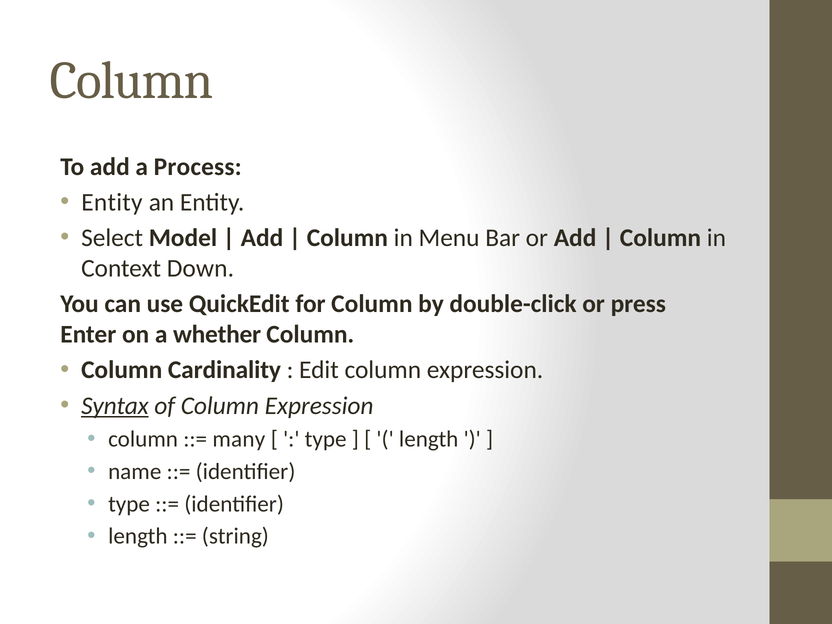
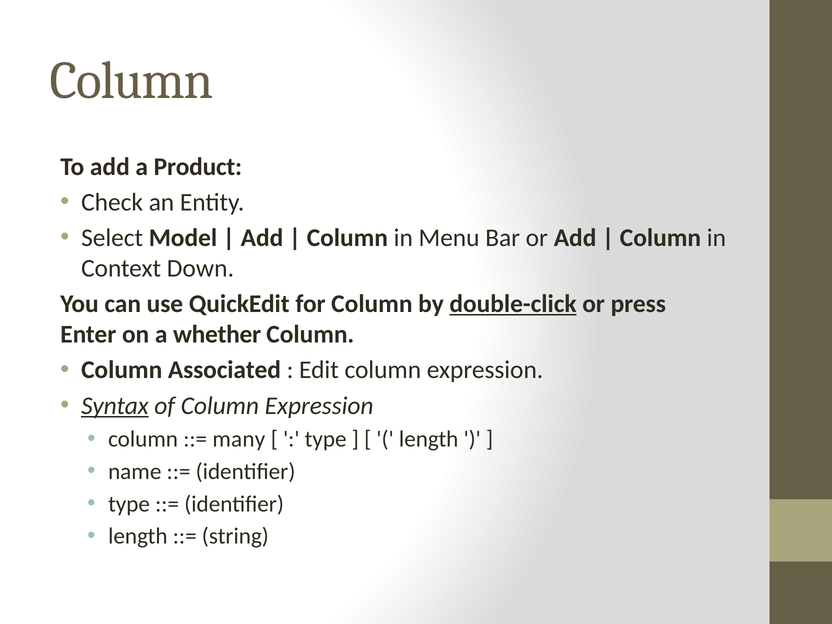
Process: Process -> Product (198, 167)
Entity: Entity -> Check (112, 202)
double-click underline: none -> present (513, 304)
Cardinality: Cardinality -> Associated (224, 370)
